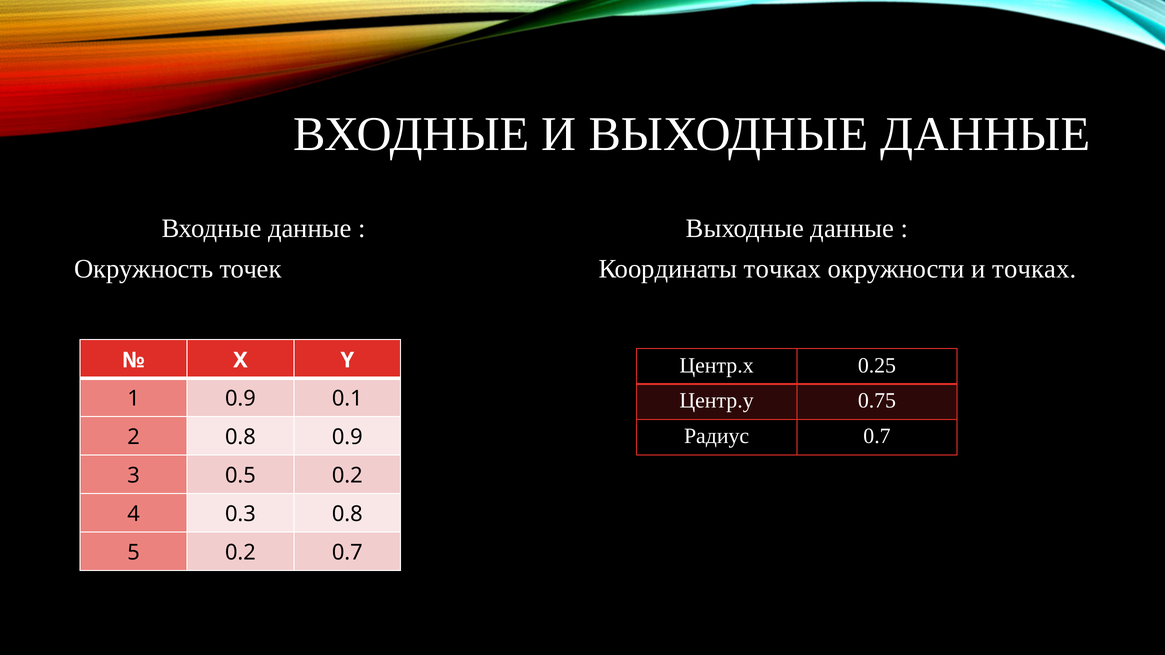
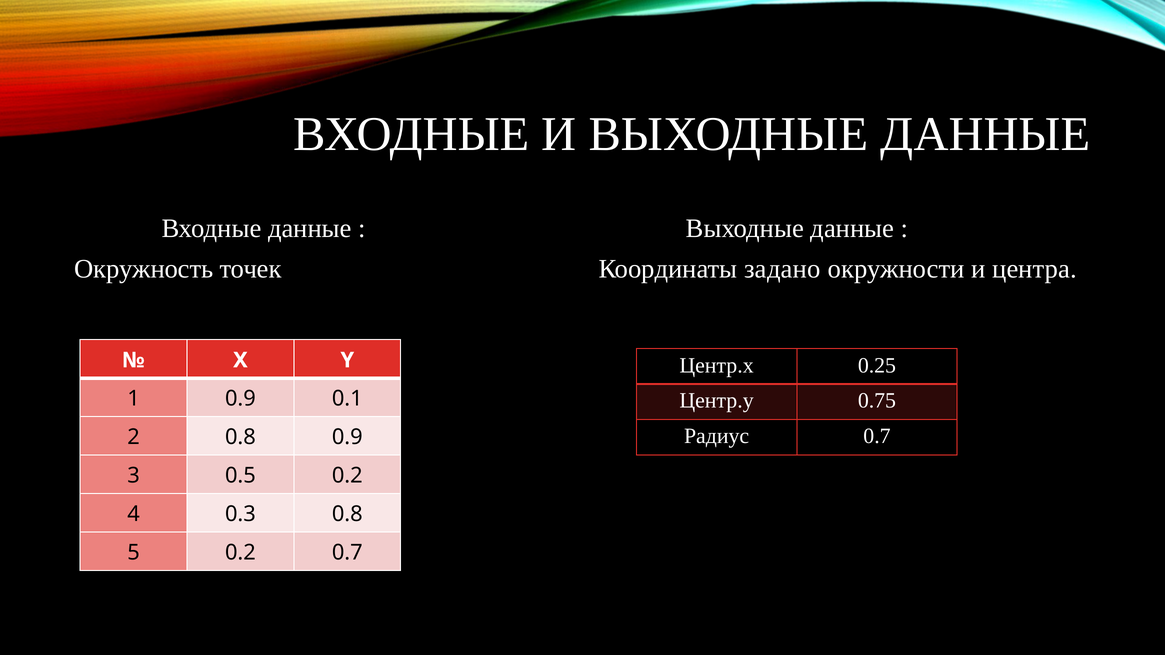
Координаты точках: точках -> задано (782, 269)
и точках: точках -> центра (1034, 269)
